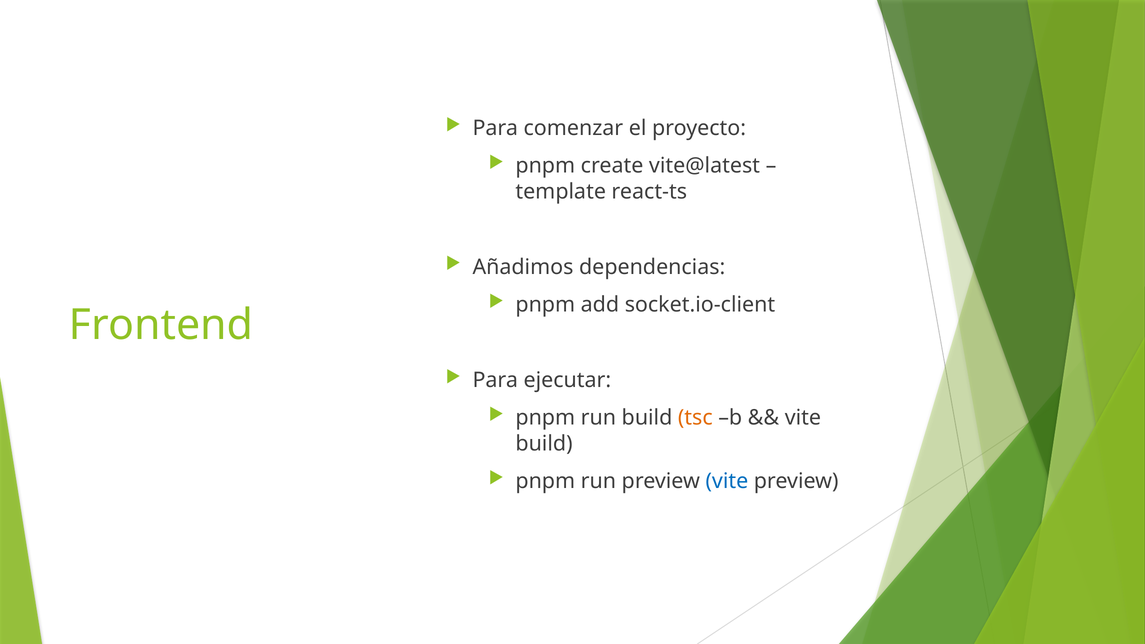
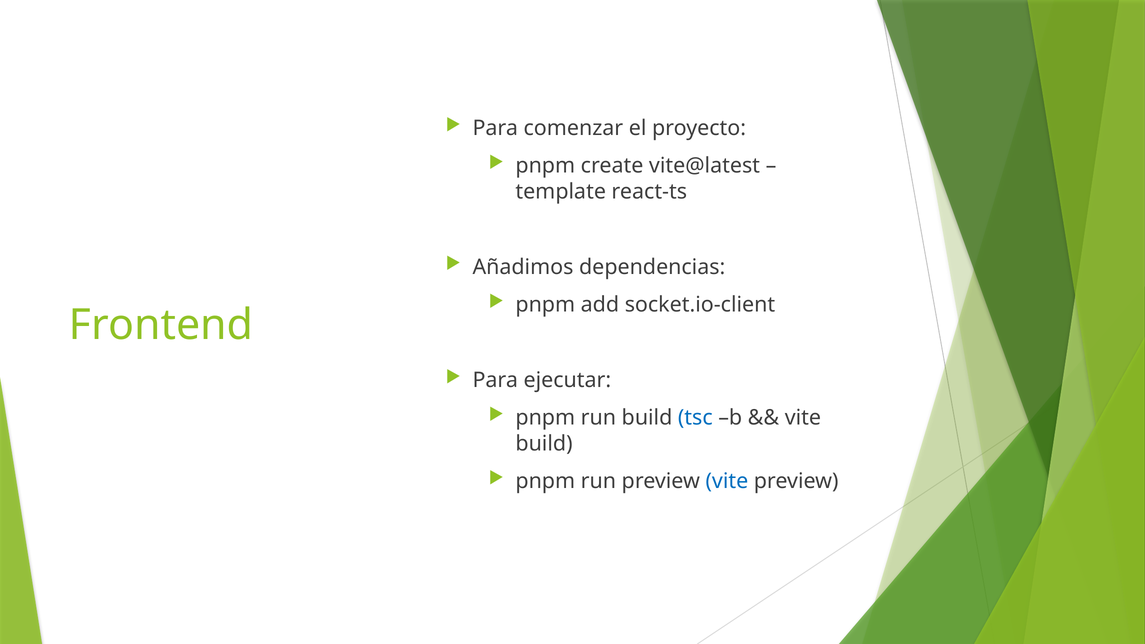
tsc colour: orange -> blue (695, 418)
